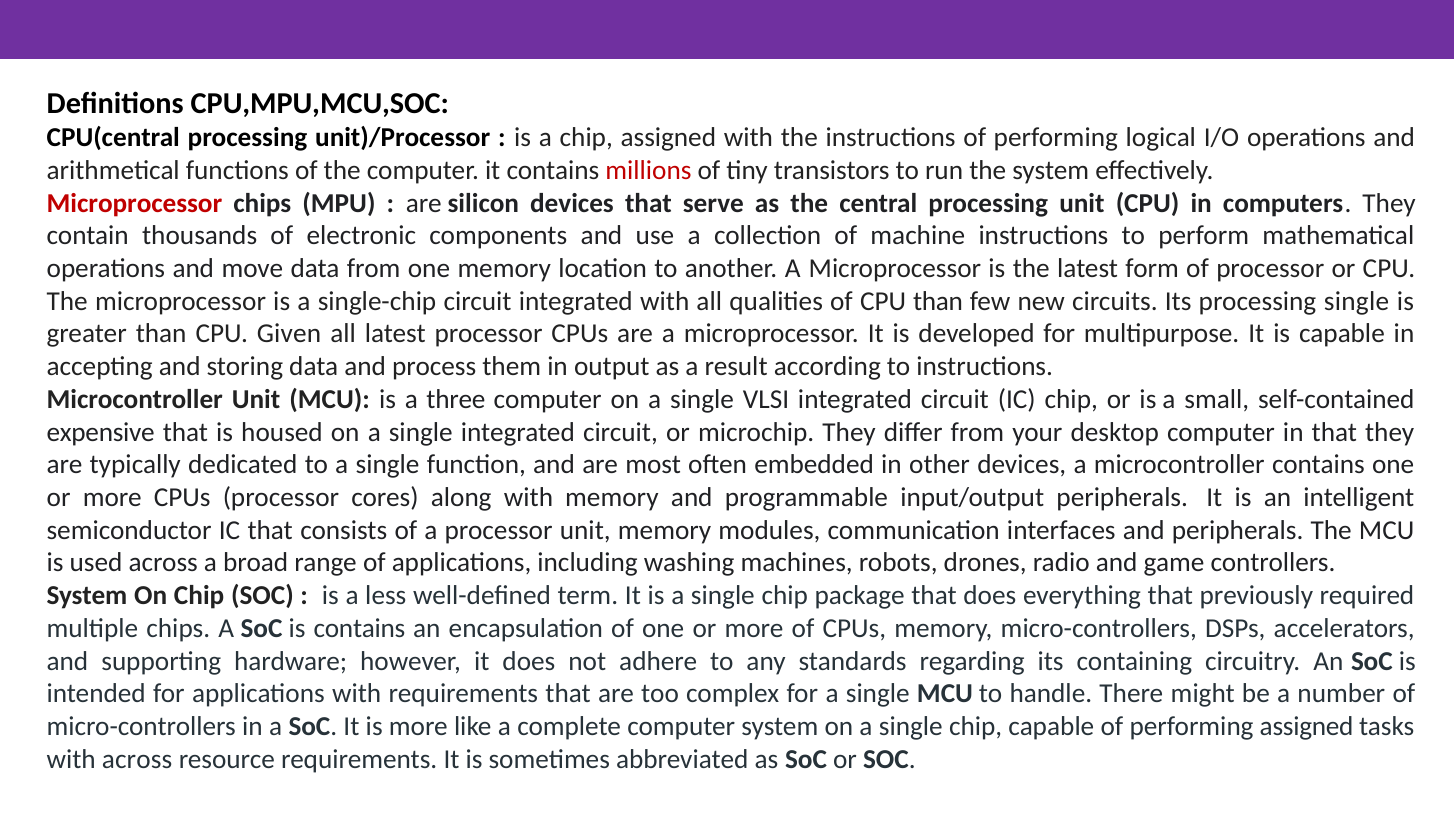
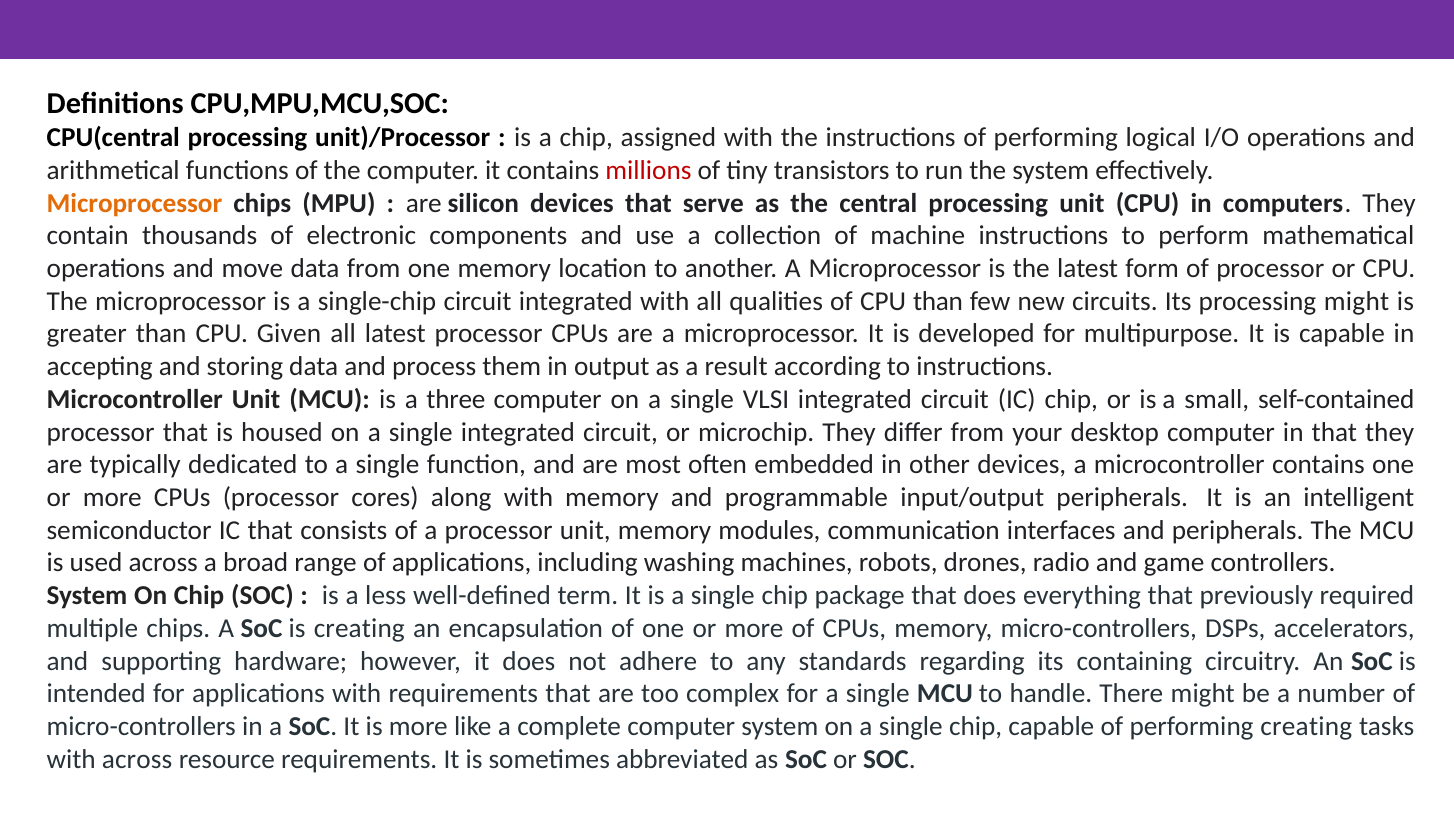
Microprocessor colour: red -> orange (134, 203)
processing single: single -> might (1357, 301)
expensive: expensive -> processor (101, 432)
is contains: contains -> creating (359, 628)
performing assigned: assigned -> creating (1306, 726)
